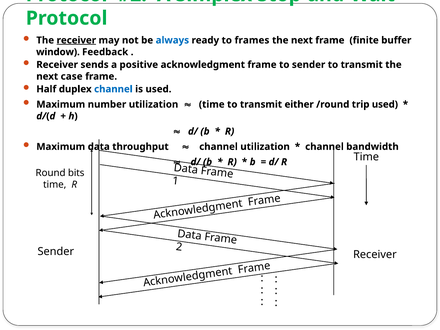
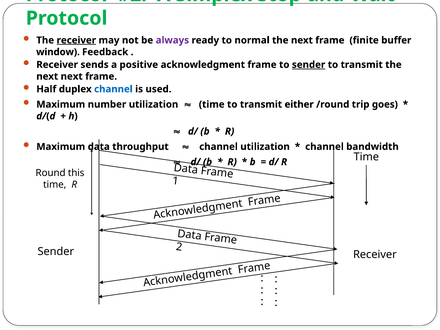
always colour: blue -> purple (172, 40)
frames: frames -> normal (252, 40)
sender underline: none -> present (309, 65)
next case: case -> next (72, 76)
trip used: used -> goes (385, 104)
bits: bits -> this (76, 173)
